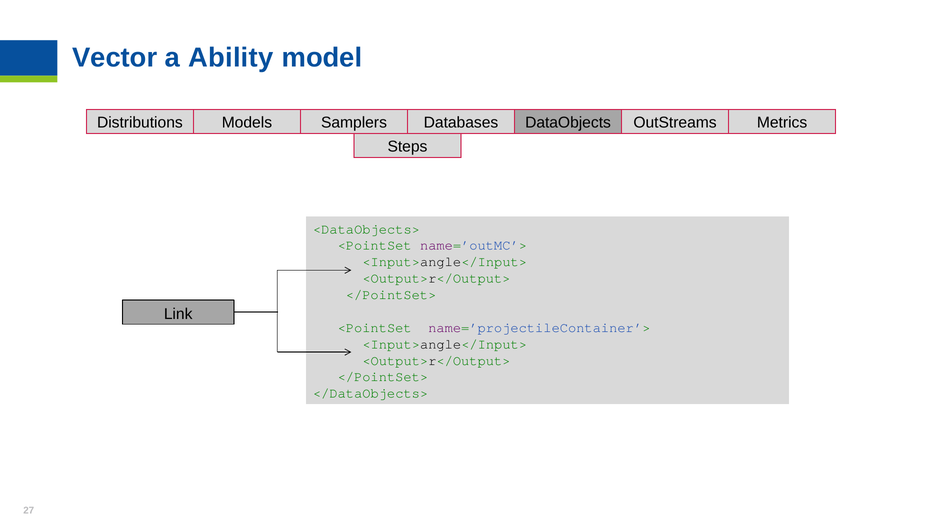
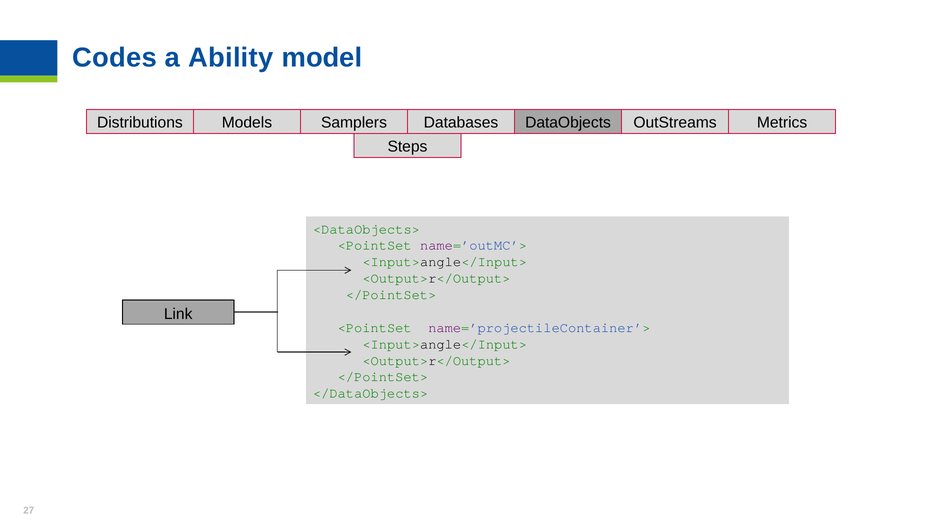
Vector: Vector -> Codes (115, 58)
